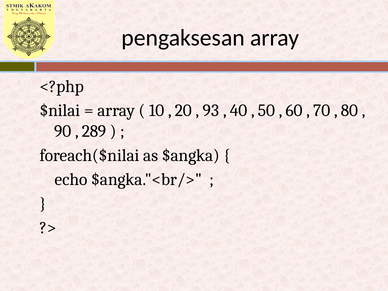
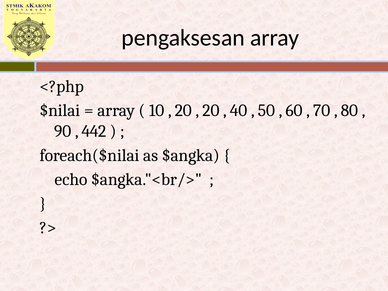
93: 93 -> 20 (211, 110)
289: 289 -> 442 (94, 131)
